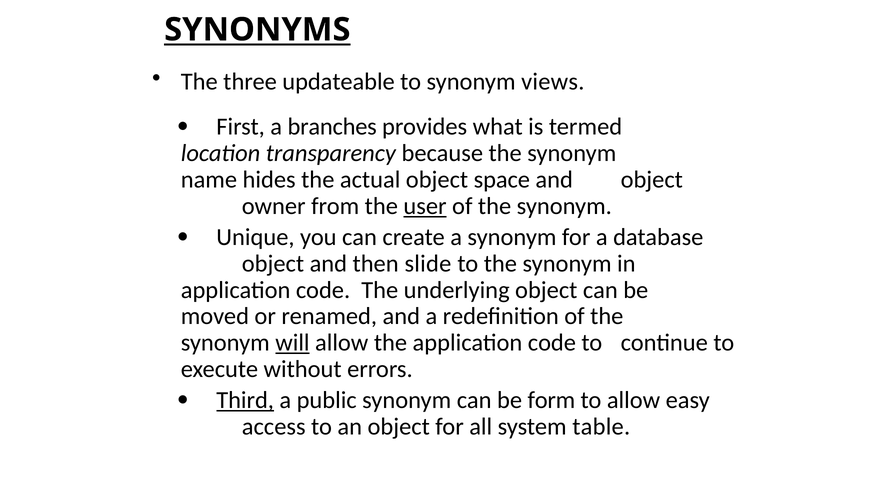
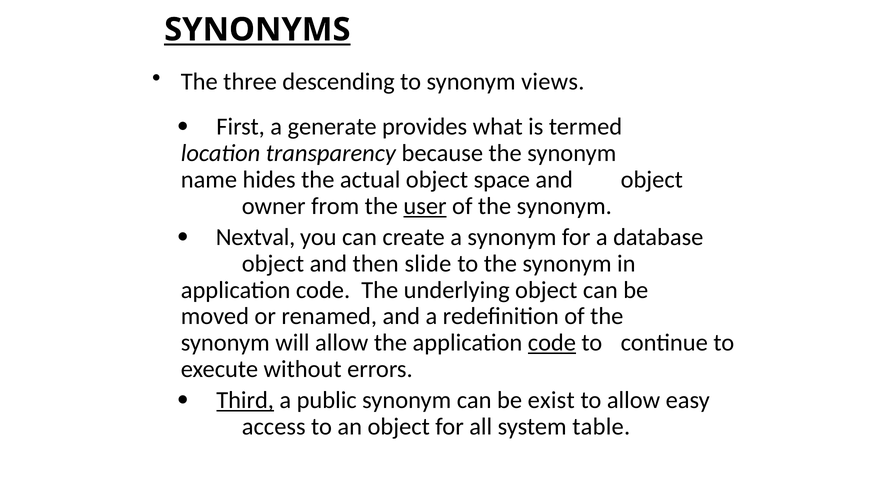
updateable: updateable -> descending (339, 82)
branches: branches -> generate (332, 127)
Unique: Unique -> Nextval (256, 237)
will underline: present -> none (292, 343)
code underline: none -> present (552, 343)
form: form -> exist (551, 401)
